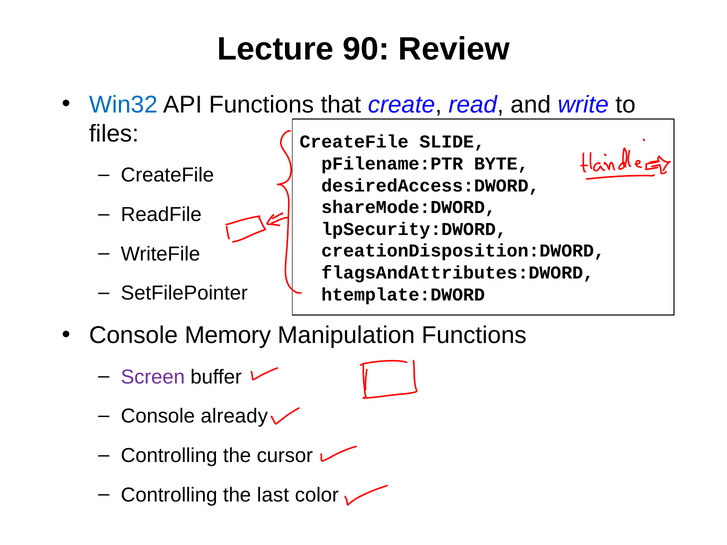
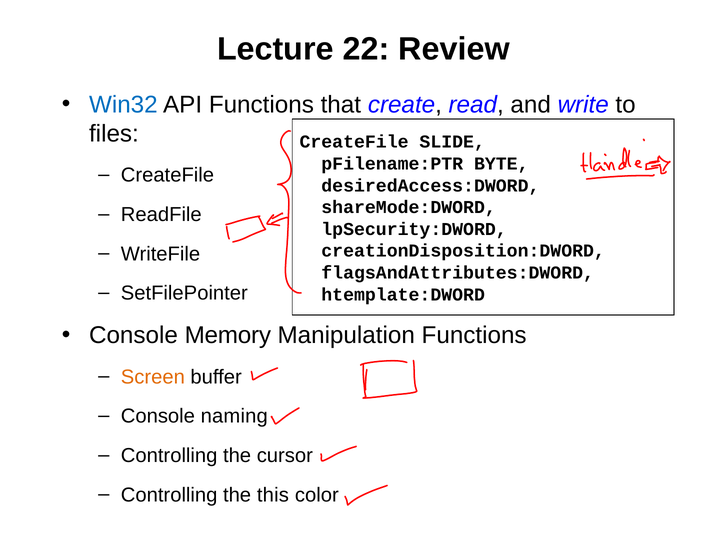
90: 90 -> 22 (366, 49)
Screen colour: purple -> orange (153, 377)
already: already -> naming (234, 416)
last: last -> this (273, 495)
